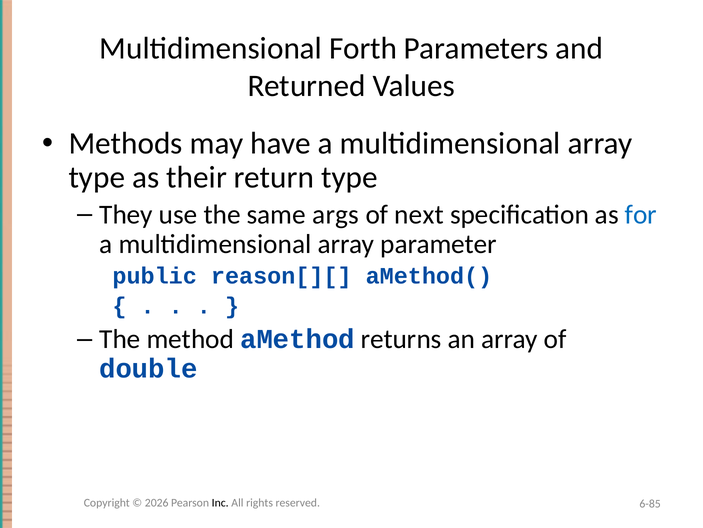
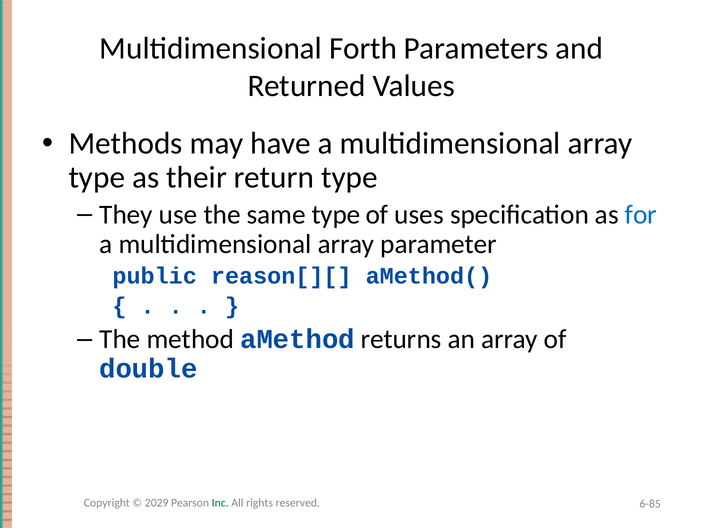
same args: args -> type (336, 214)
next: next -> uses (419, 214)
2026: 2026 -> 2029 (157, 502)
Inc colour: black -> green (220, 502)
